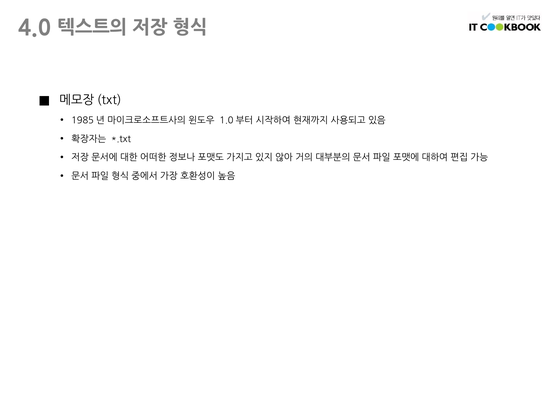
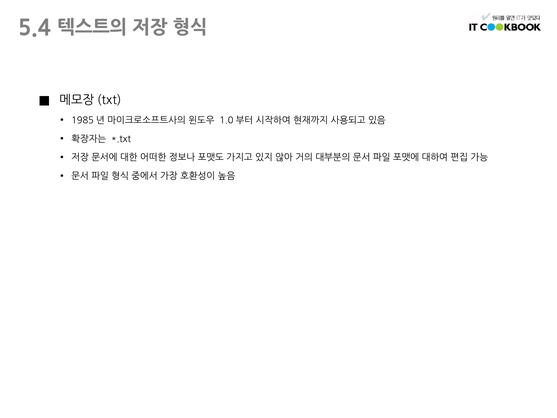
4.0: 4.0 -> 5.4 (34, 28)
